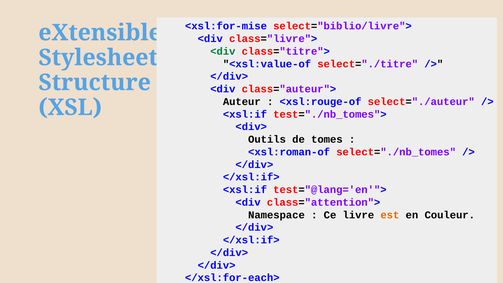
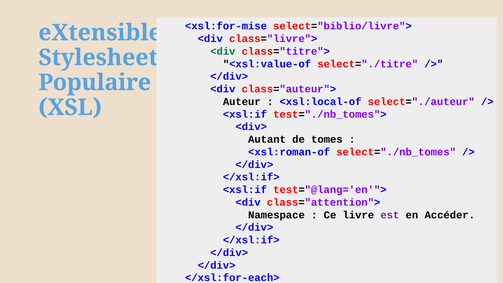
Structure: Structure -> Populaire (95, 83)
<xsl:rouge-of: <xsl:rouge-of -> <xsl:local-of (321, 102)
Outils: Outils -> Autant (267, 139)
est colour: orange -> purple (390, 215)
Couleur: Couleur -> Accéder (450, 215)
